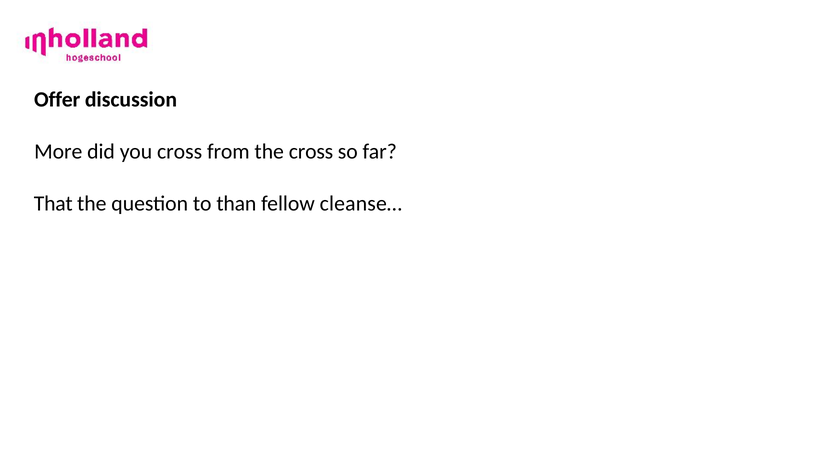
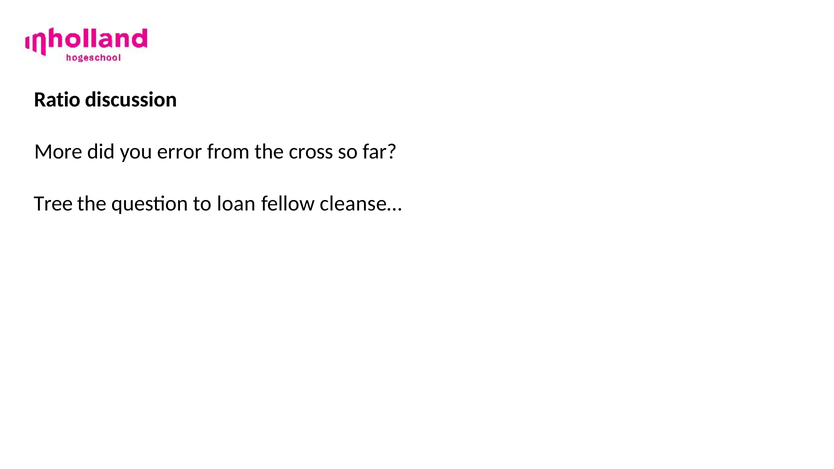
Offer: Offer -> Ratio (57, 100)
you cross: cross -> error (180, 152)
That: That -> Tree (53, 204)
than: than -> loan (236, 204)
